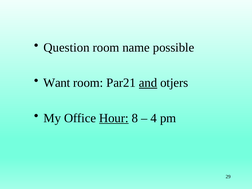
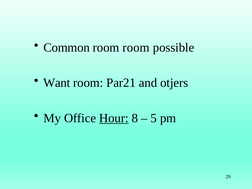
Question: Question -> Common (67, 48)
room name: name -> room (136, 48)
and underline: present -> none (148, 83)
4: 4 -> 5 (154, 118)
